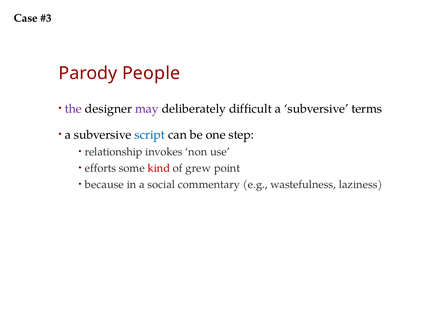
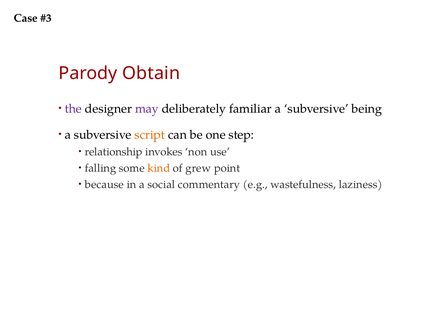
People: People -> Obtain (151, 73)
difficult: difficult -> familiar (250, 109)
terms: terms -> being (367, 109)
script colour: blue -> orange (150, 135)
efforts: efforts -> falling (100, 168)
kind colour: red -> orange (159, 168)
